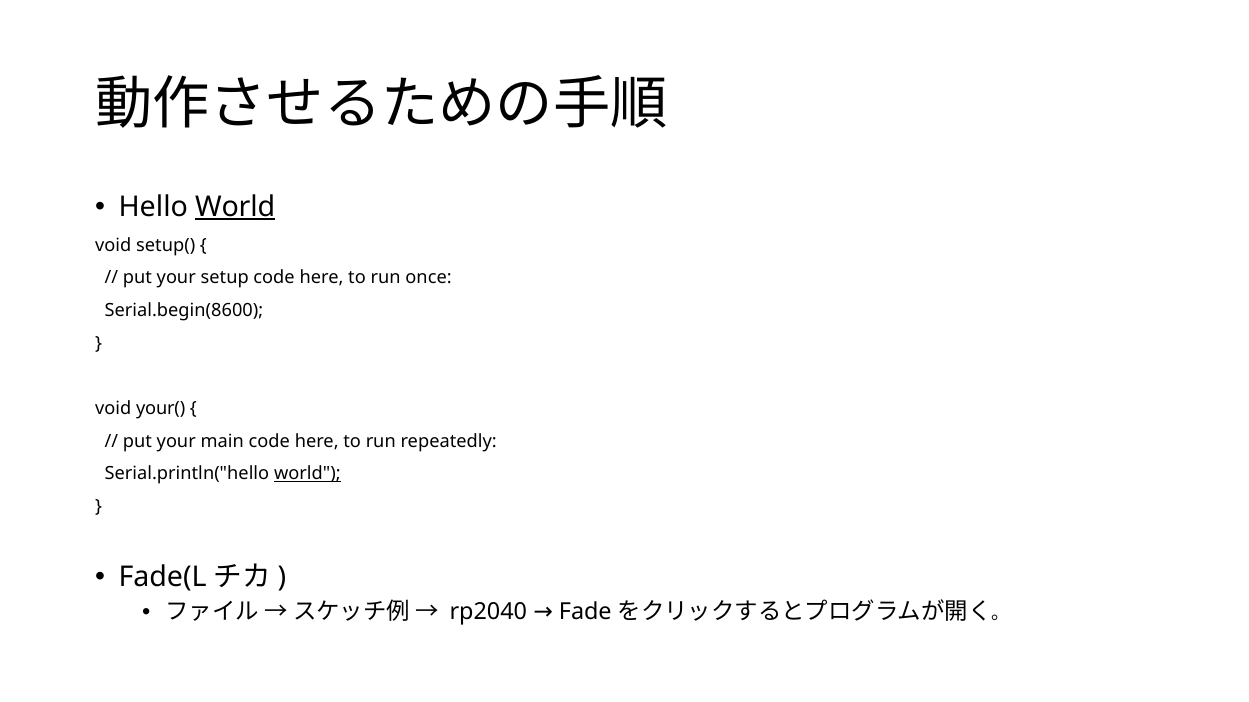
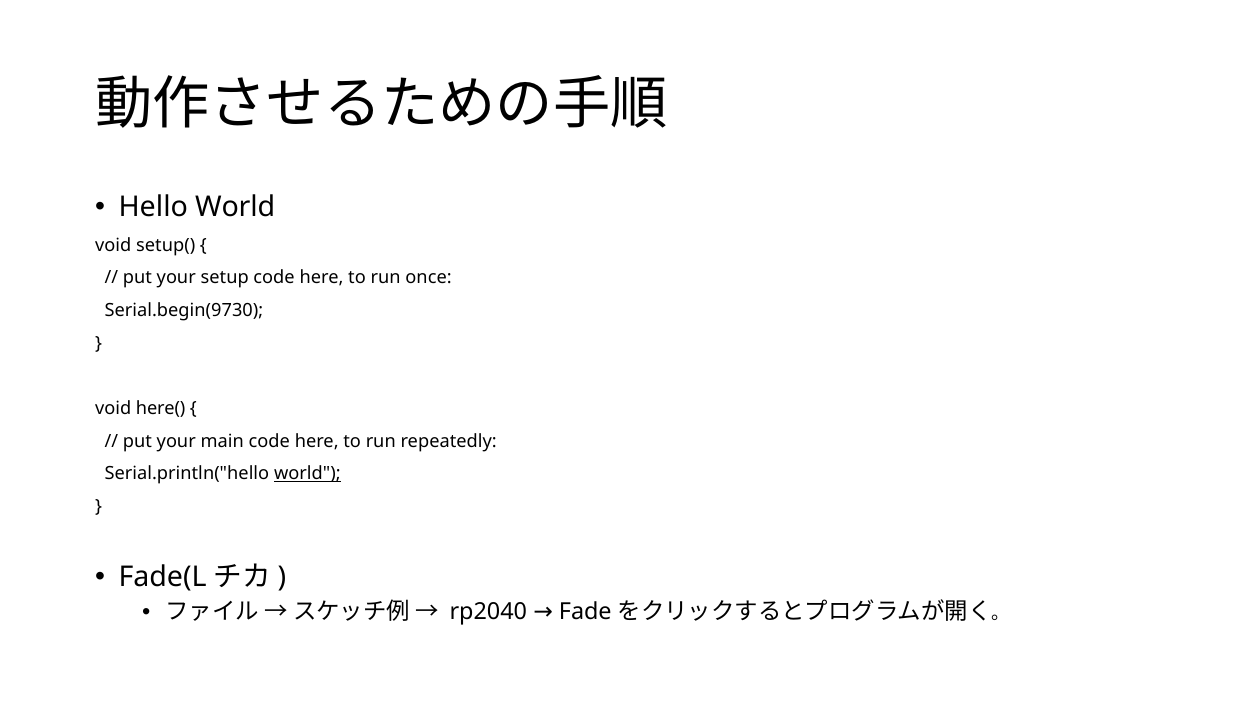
World underline: present -> none (235, 207)
Serial.begin(8600: Serial.begin(8600 -> Serial.begin(9730 (184, 311)
your(: your( -> here( (161, 409)
